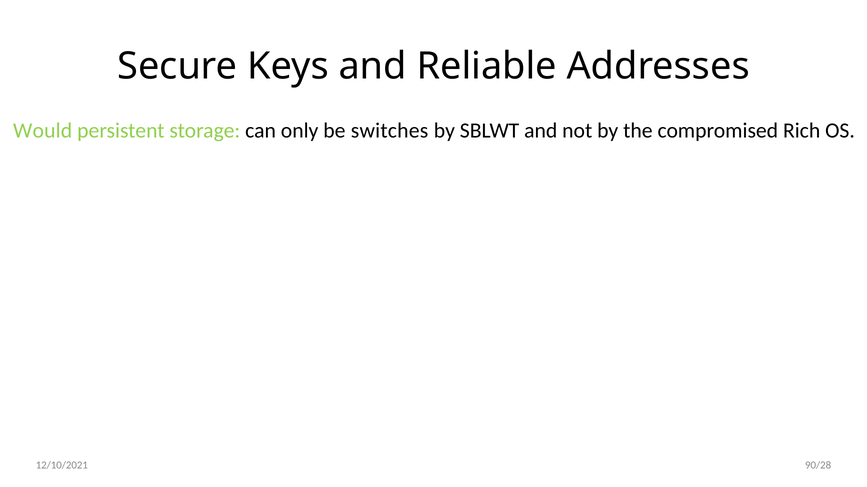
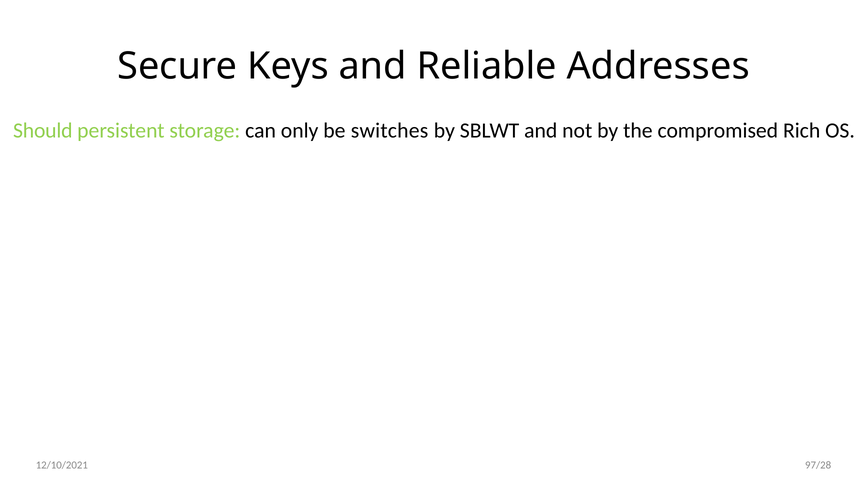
Would: Would -> Should (43, 131)
90/28: 90/28 -> 97/28 (818, 466)
